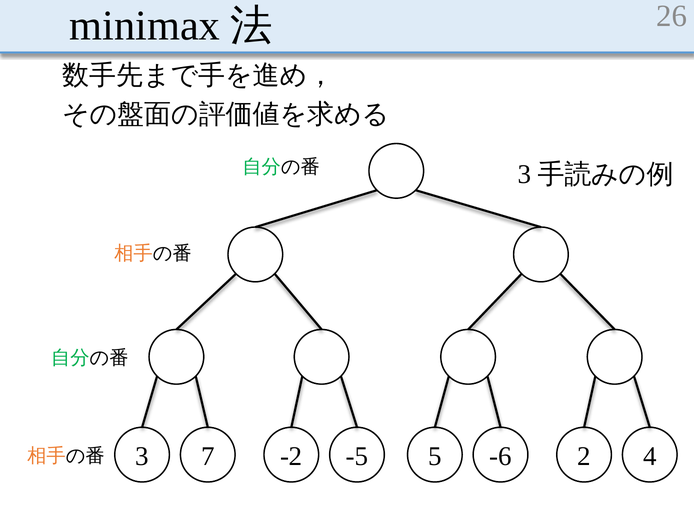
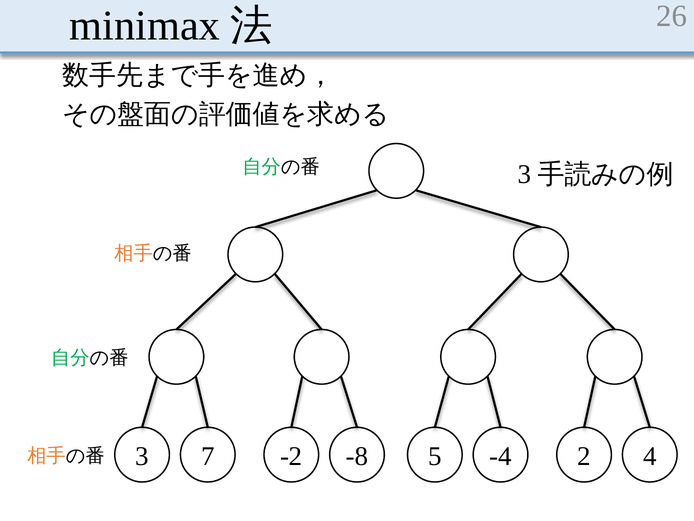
-5: -5 -> -8 (357, 456)
-6: -6 -> -4 (500, 456)
